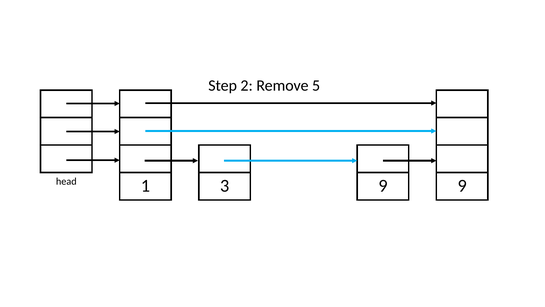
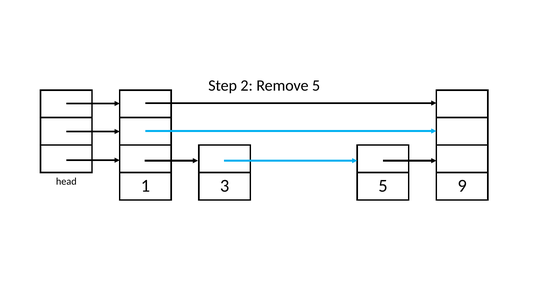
3 9: 9 -> 5 (383, 186)
